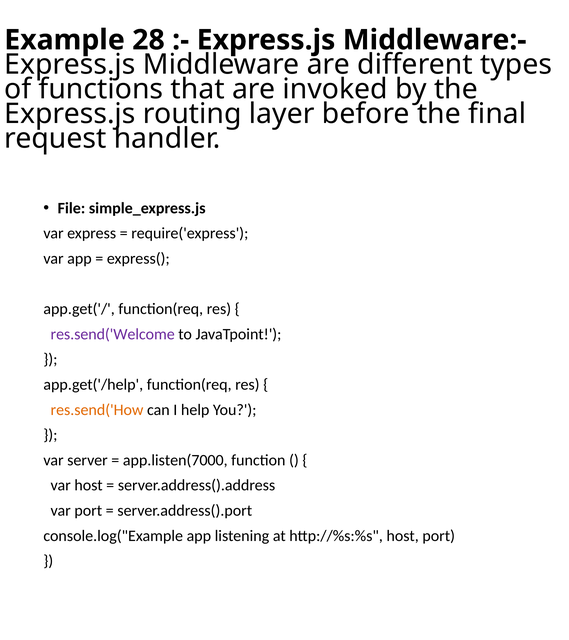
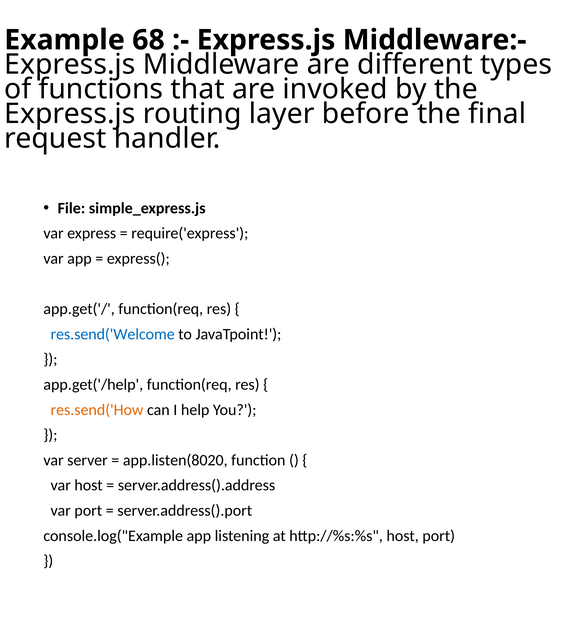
28: 28 -> 68 (148, 40)
res.send('Welcome colour: purple -> blue (113, 334)
app.listen(7000: app.listen(7000 -> app.listen(8020 (175, 460)
